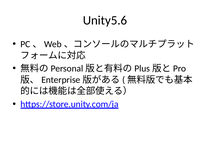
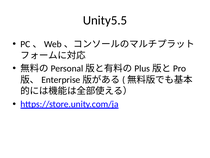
Unity5.6: Unity5.6 -> Unity5.5 (105, 20)
